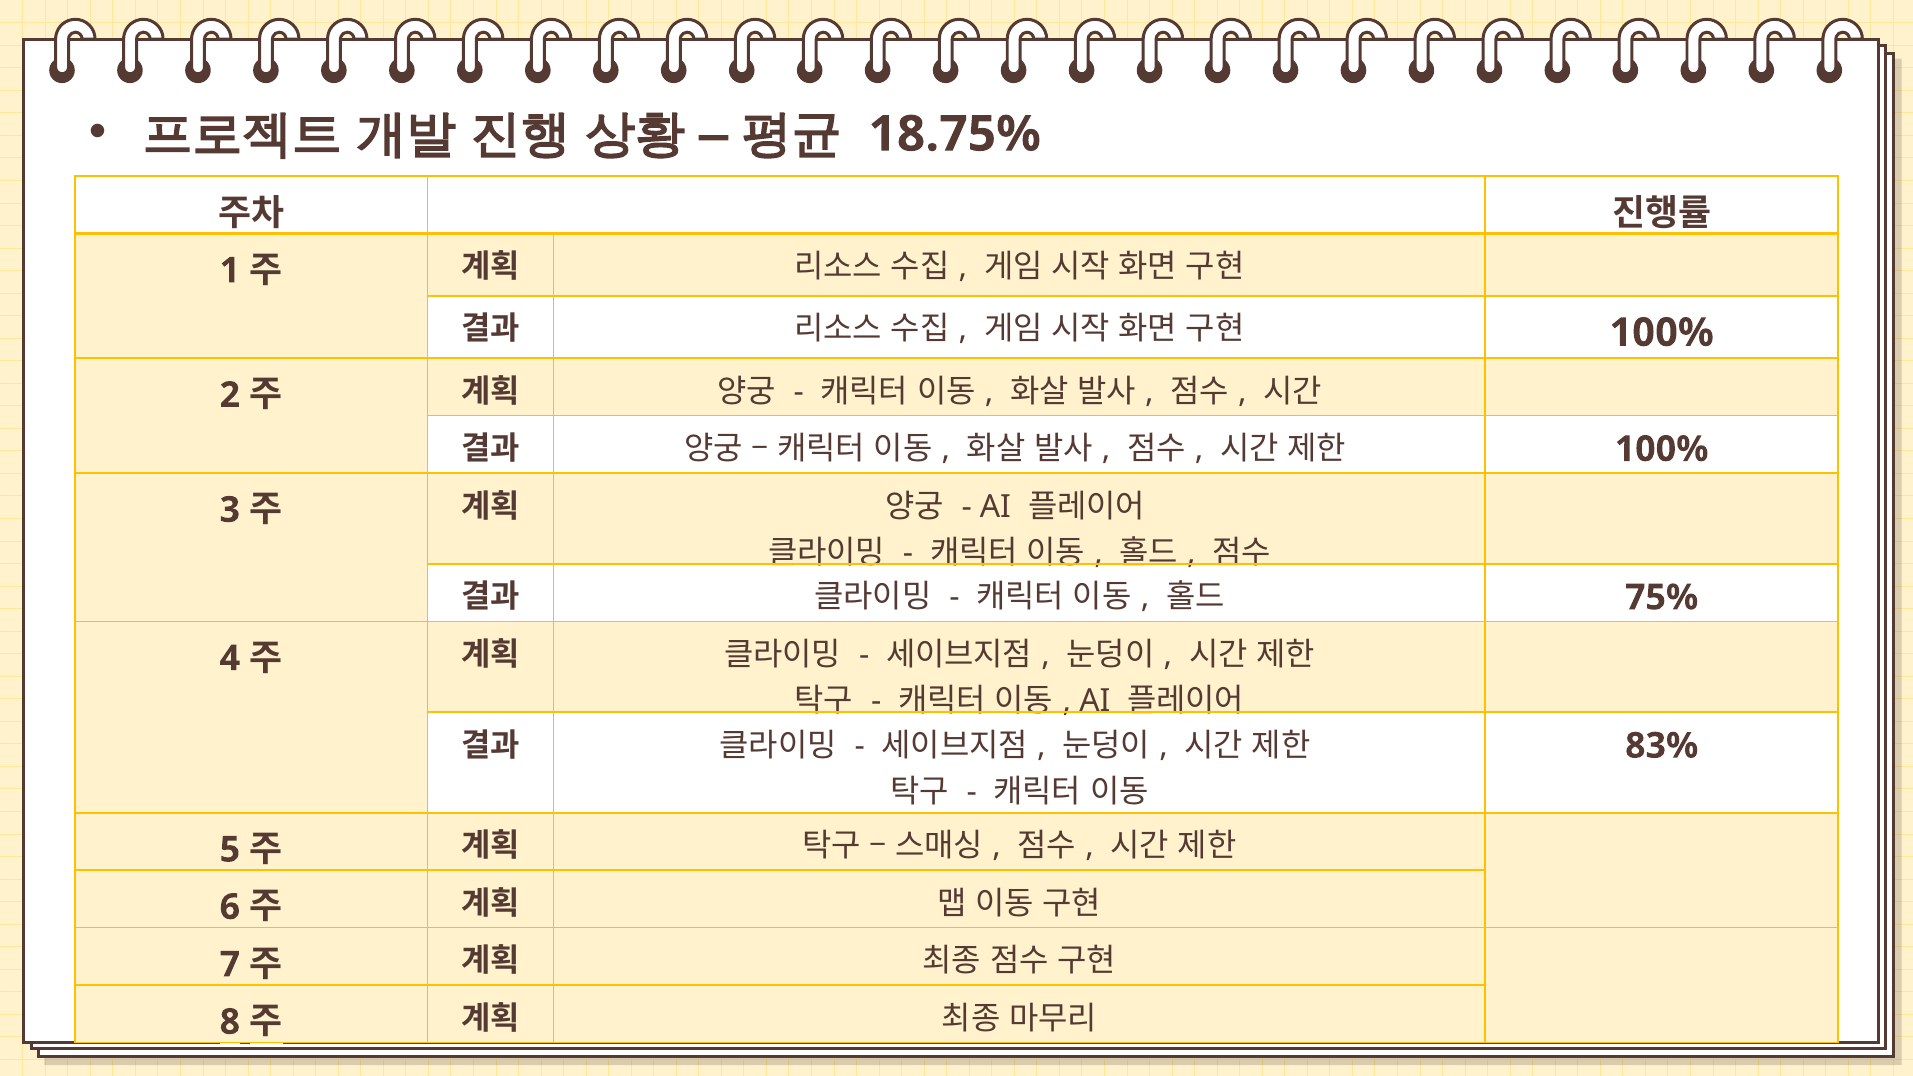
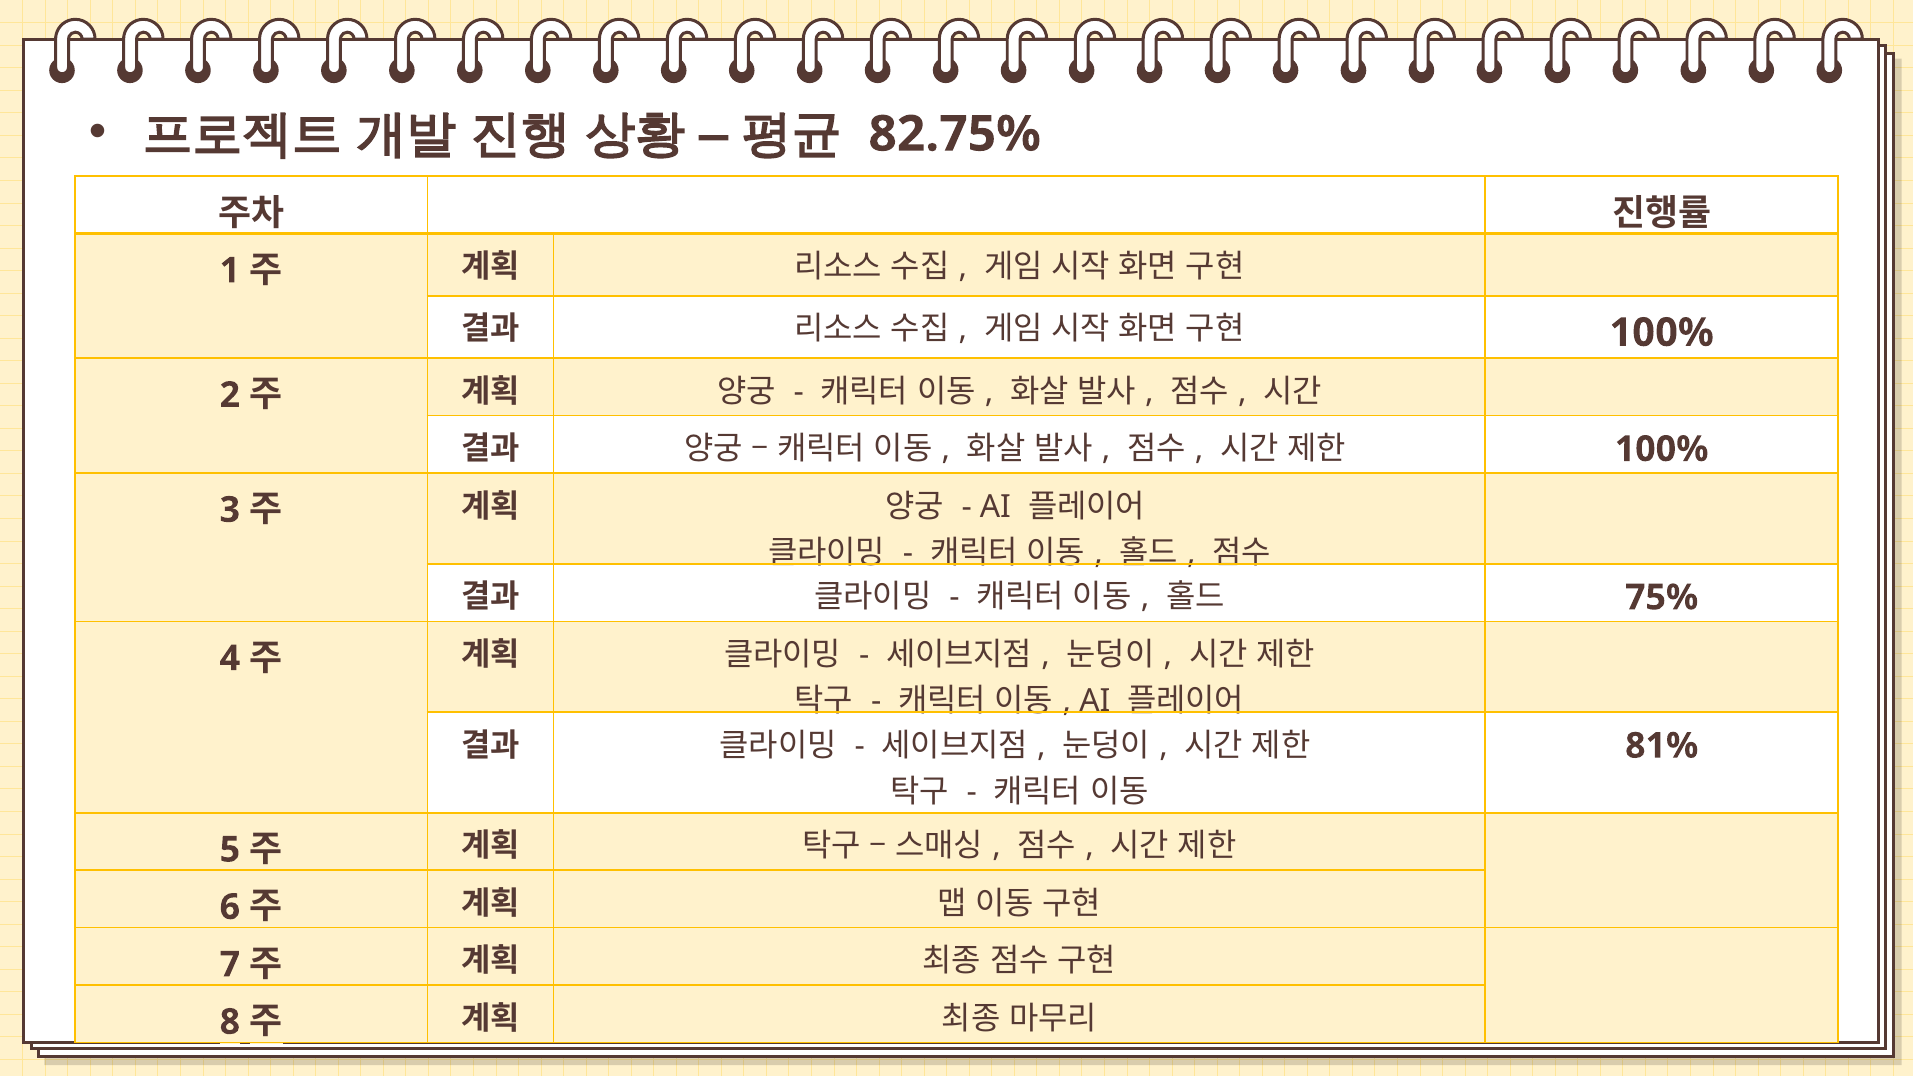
18.75%: 18.75% -> 82.75% (955, 134)
83%: 83% -> 81% (1662, 746)
